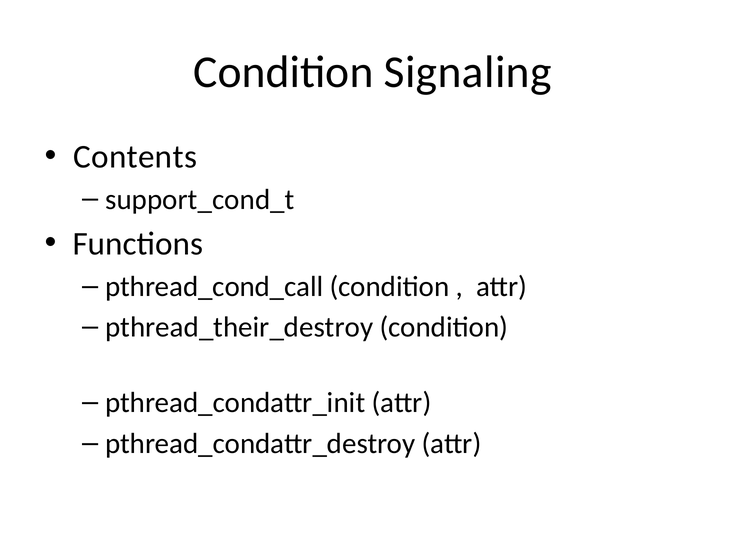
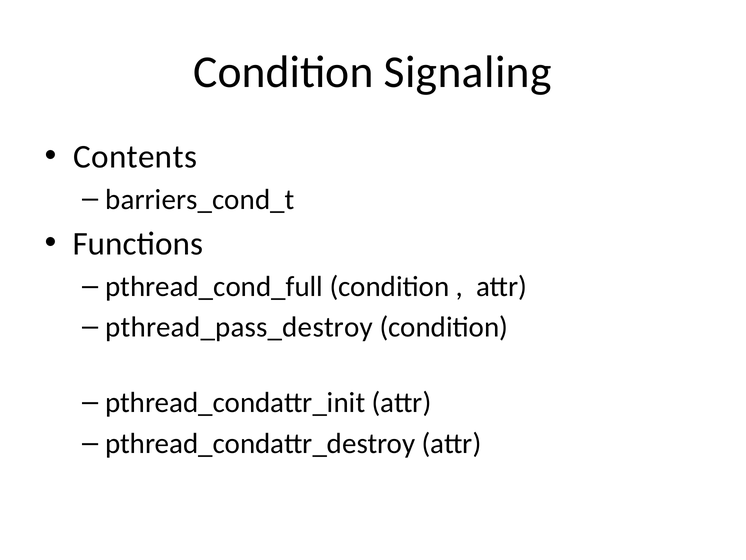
support_cond_t: support_cond_t -> barriers_cond_t (200, 199)
pthread_cond_call: pthread_cond_call -> pthread_cond_full (214, 286)
pthread_their_destroy: pthread_their_destroy -> pthread_pass_destroy (239, 327)
